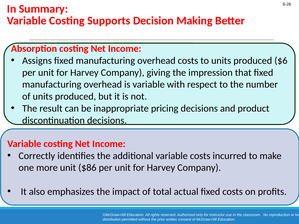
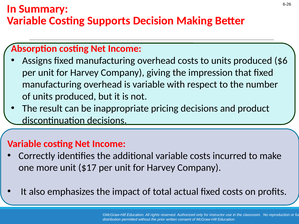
$86: $86 -> $17 (87, 168)
